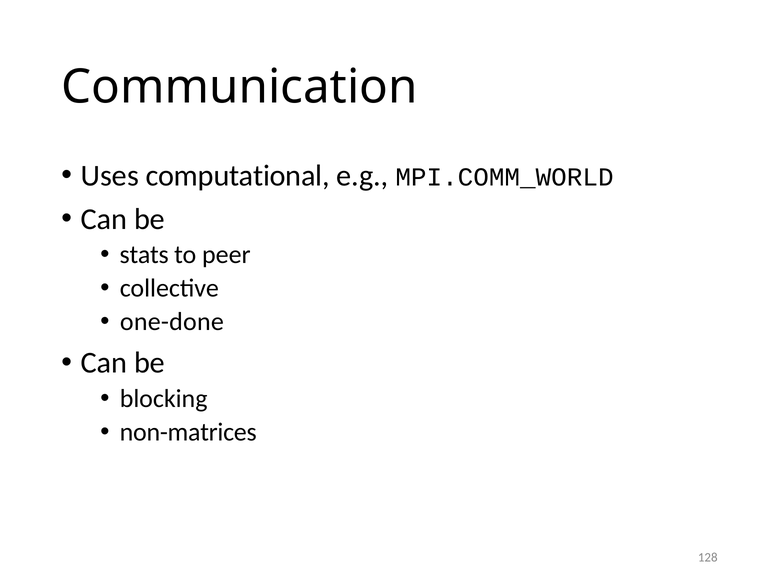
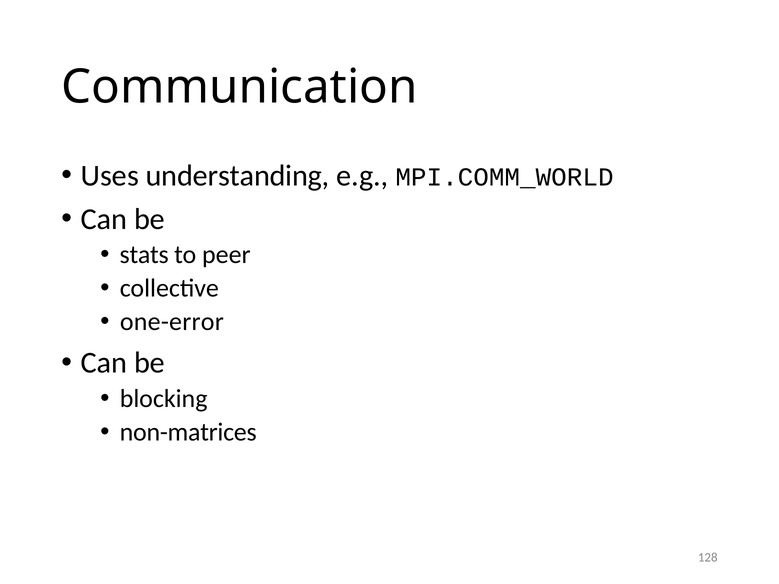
computational: computational -> understanding (238, 176)
one-done: one-done -> one-error (172, 322)
